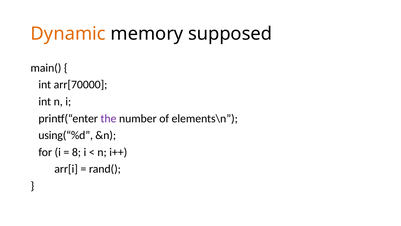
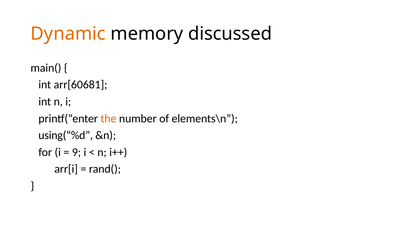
supposed: supposed -> discussed (230, 34)
arr[70000: arr[70000 -> arr[60681 (81, 85)
the colour: purple -> orange (109, 118)
8: 8 -> 9 (76, 152)
